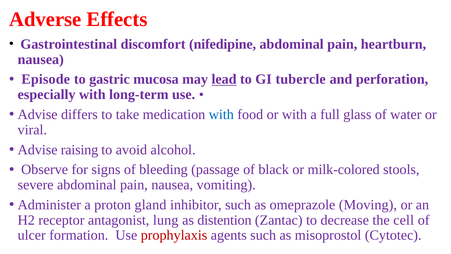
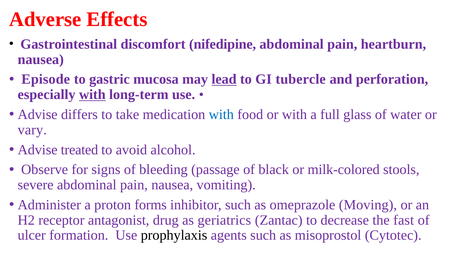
with underline: none -> present (92, 94)
viral: viral -> vary (32, 130)
raising: raising -> treated (79, 150)
gland: gland -> forms (151, 205)
lung: lung -> drug (166, 220)
distention: distention -> geriatrics (224, 220)
cell: cell -> fast (404, 220)
prophylaxis colour: red -> black (174, 235)
